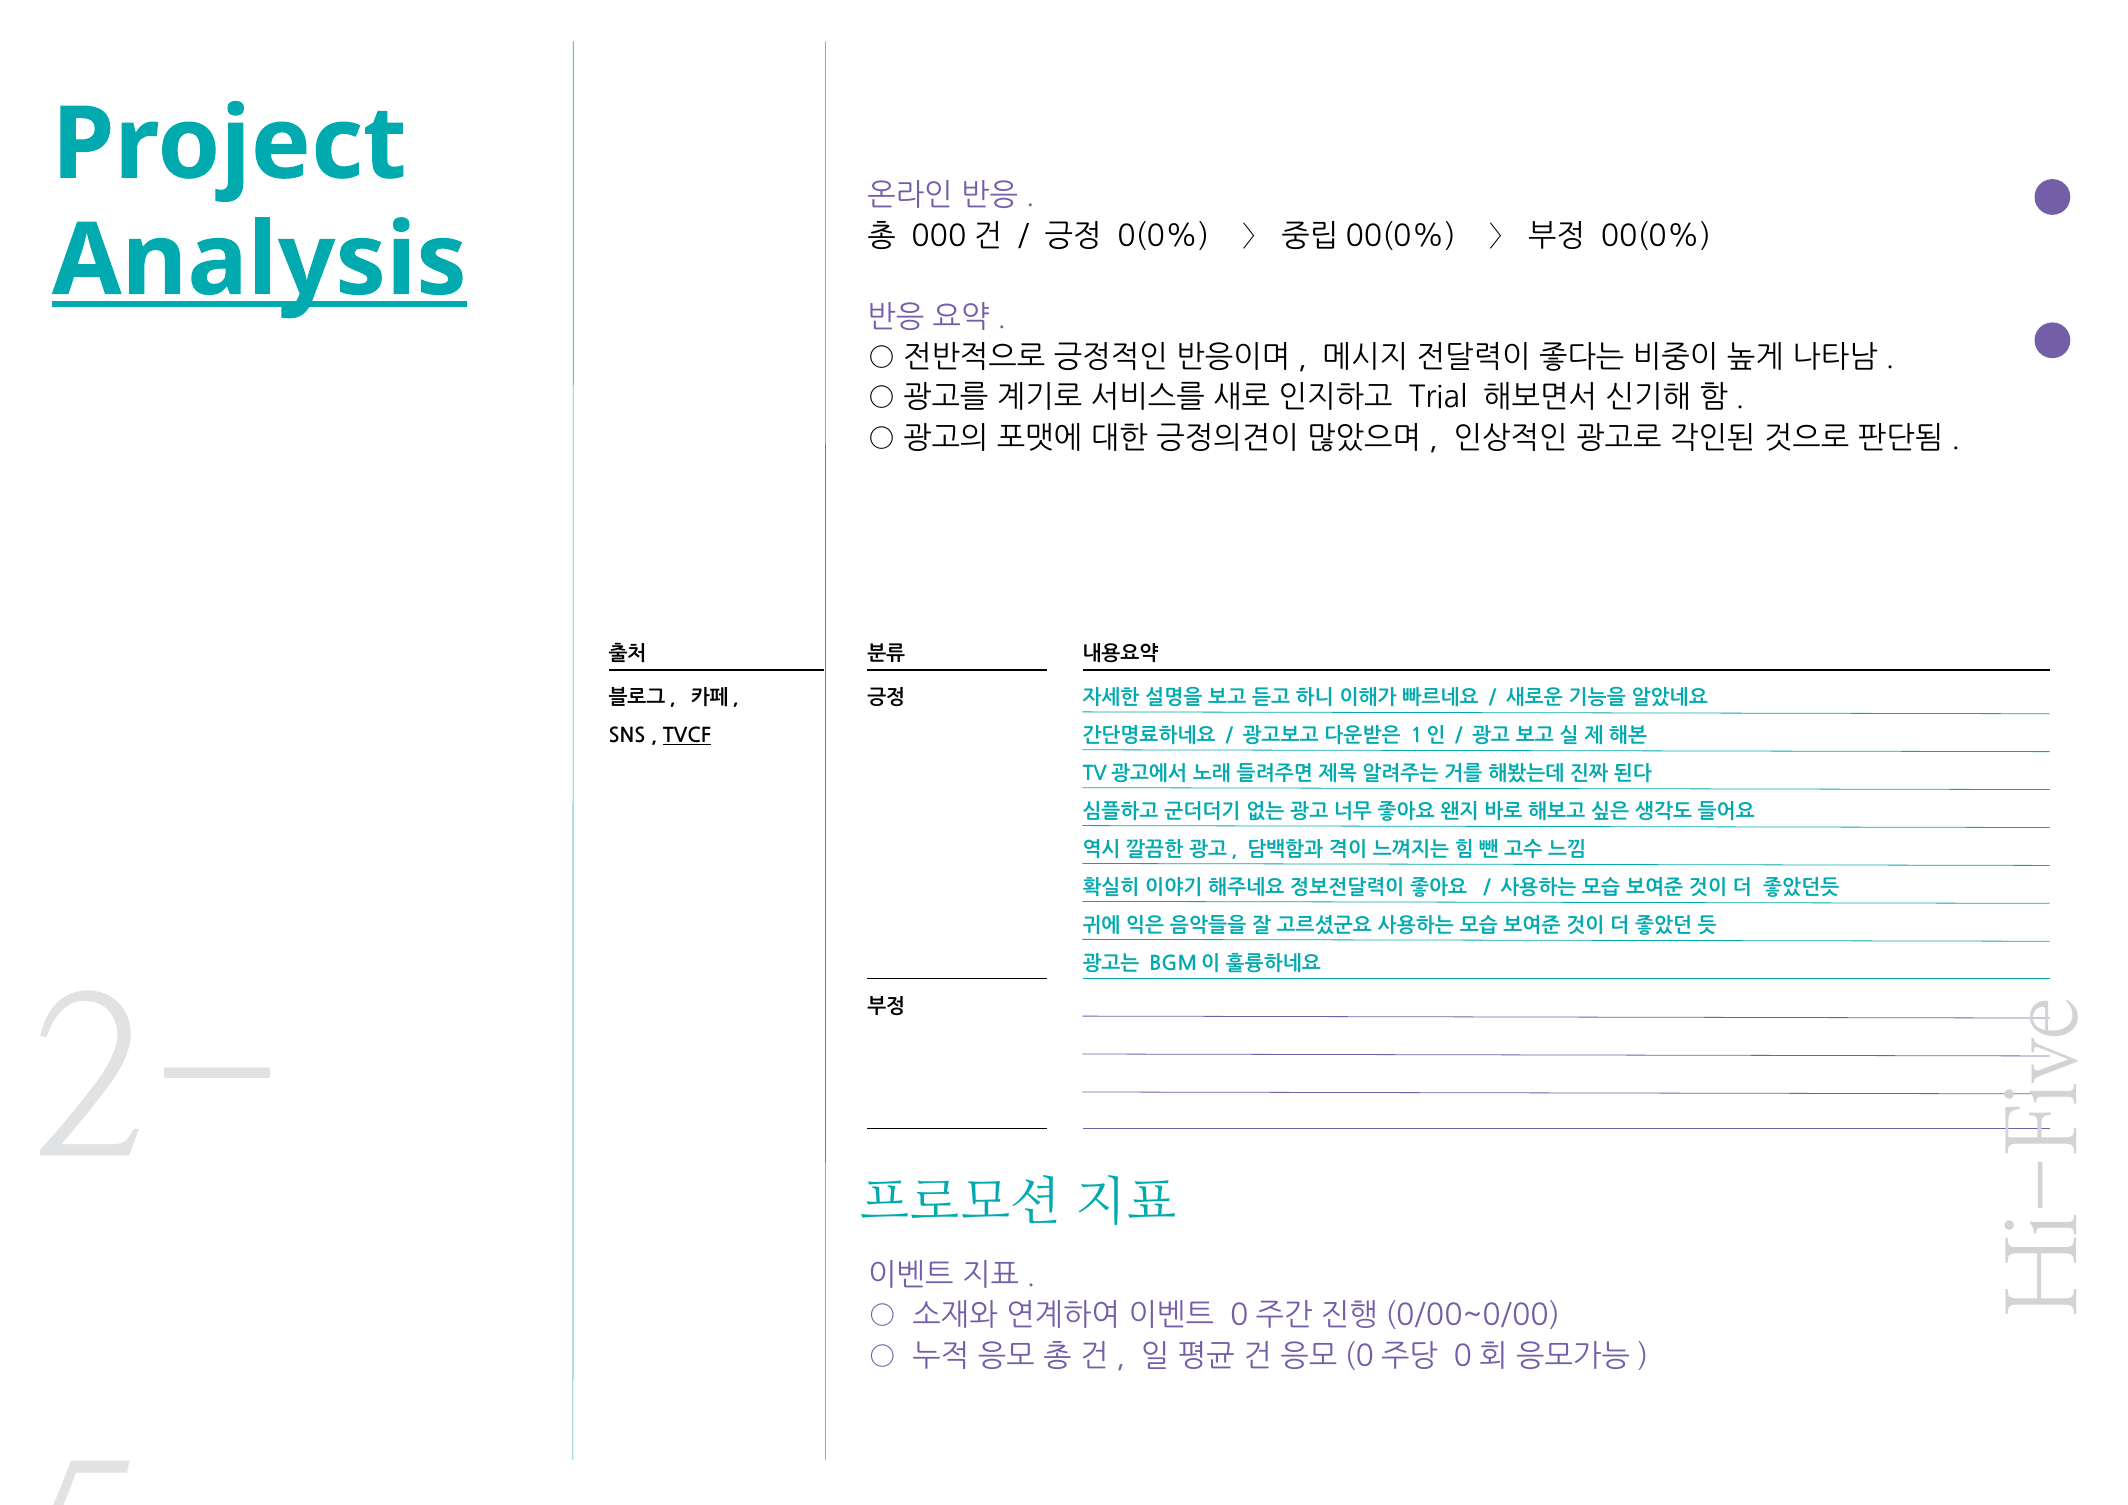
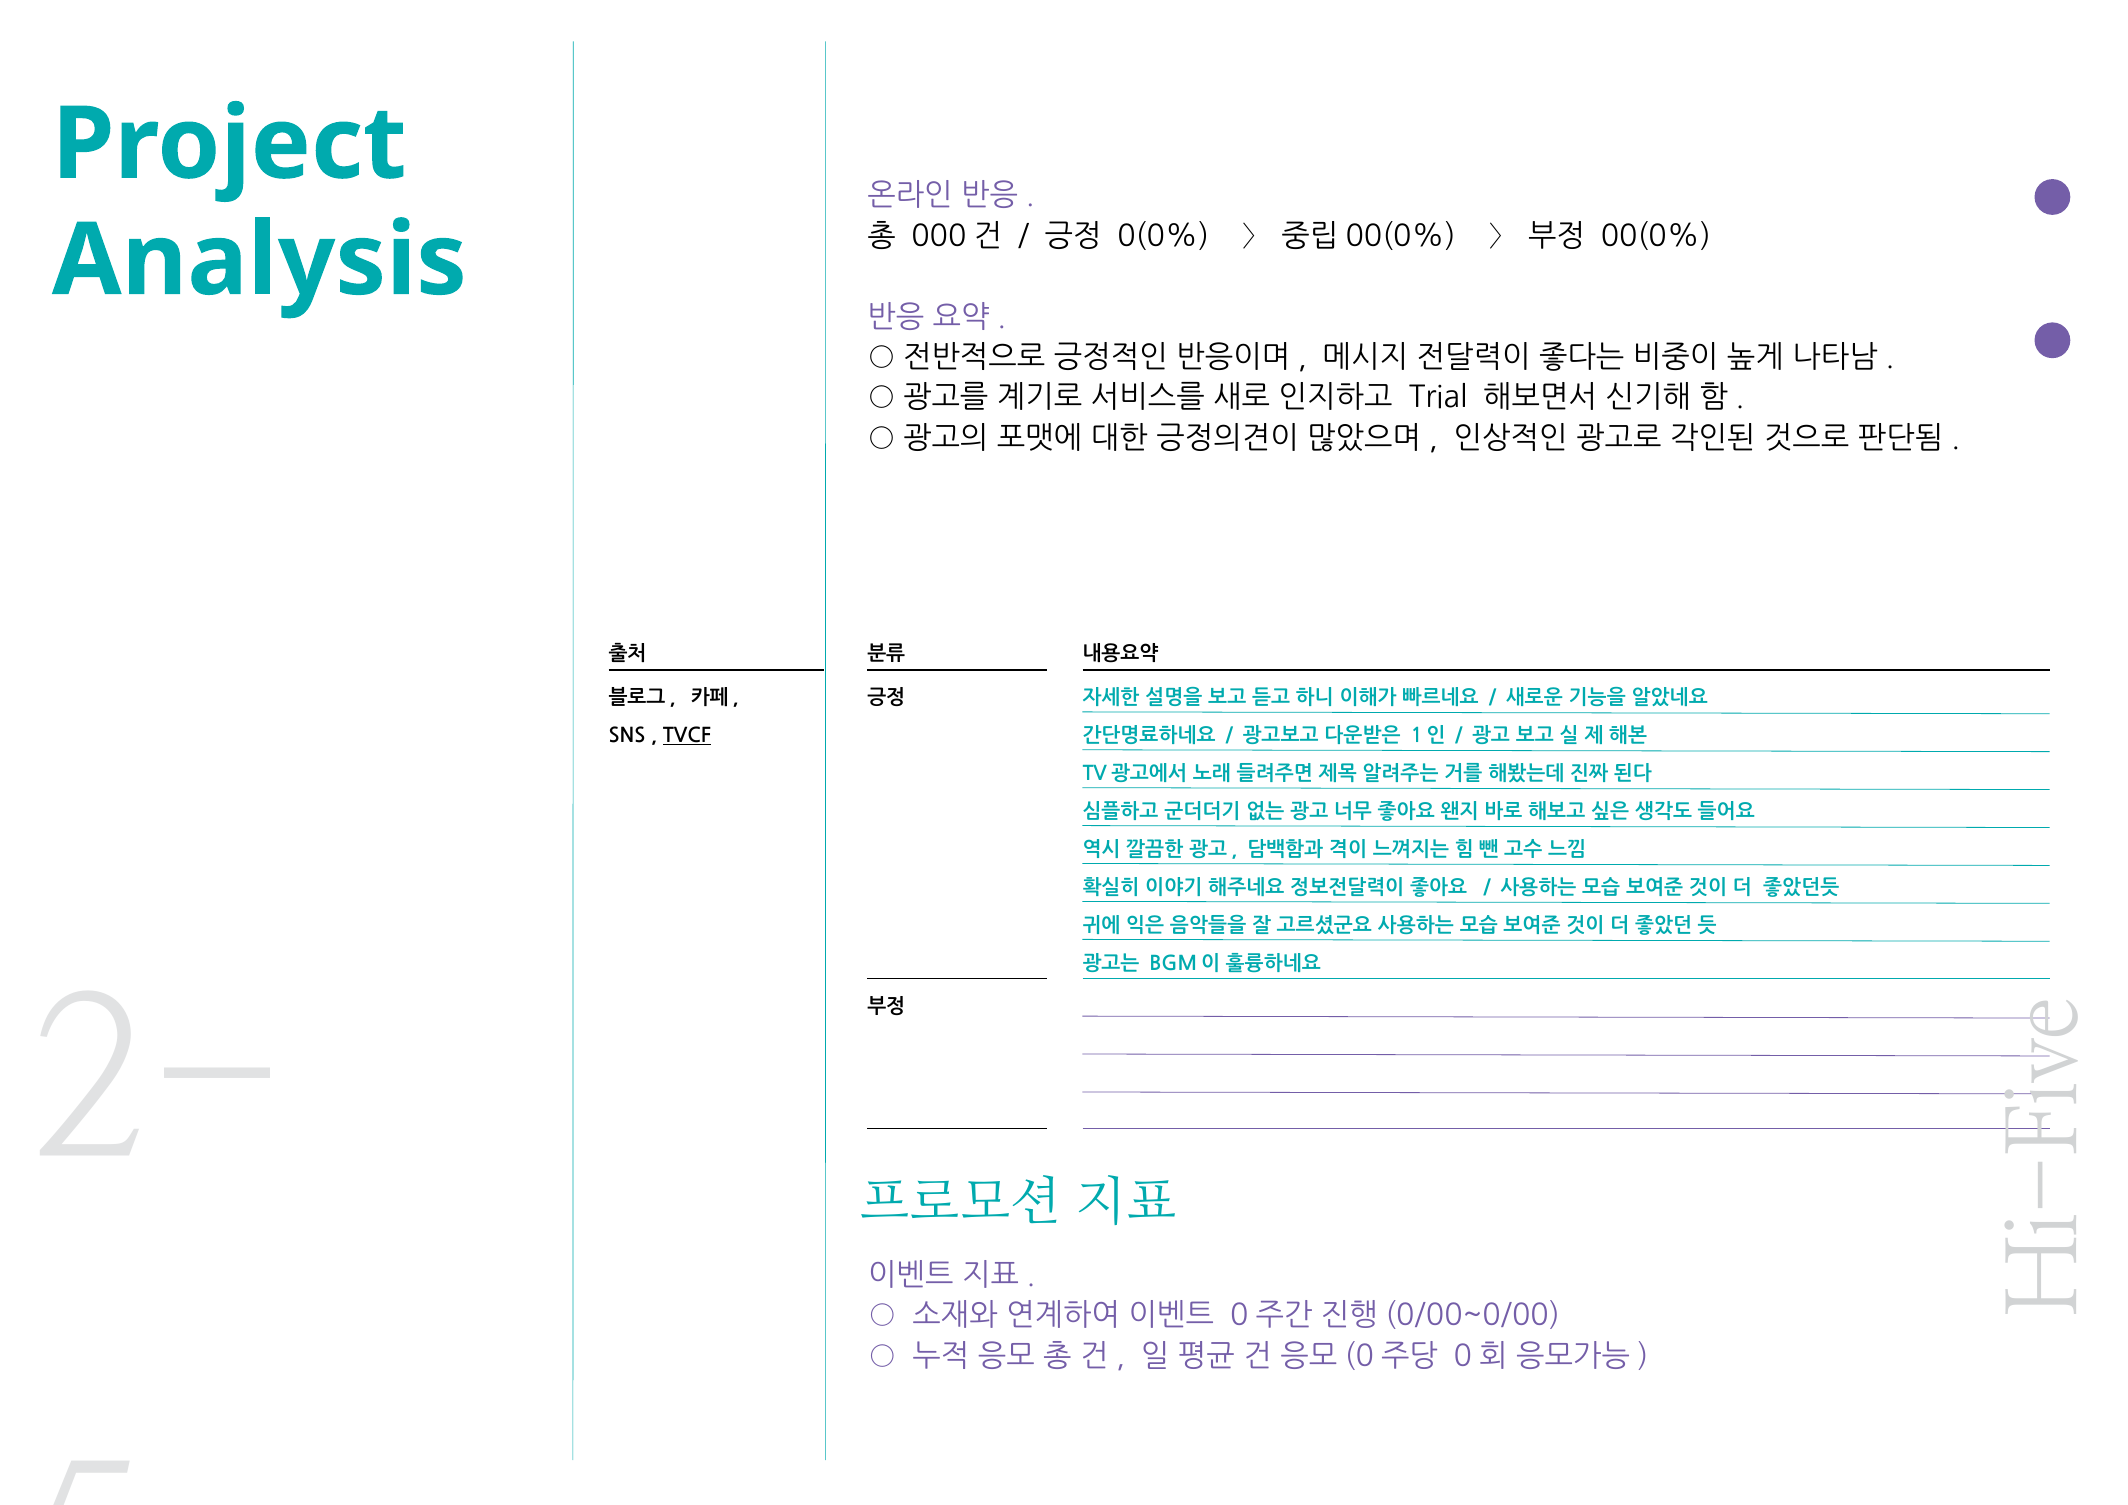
Analysis underline: present -> none (259, 261)
